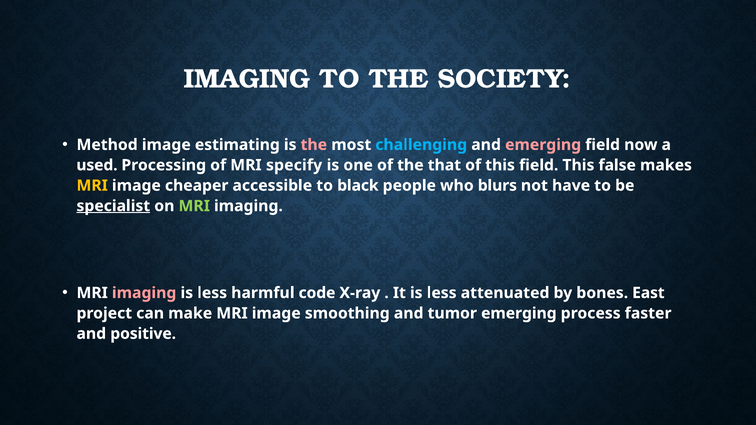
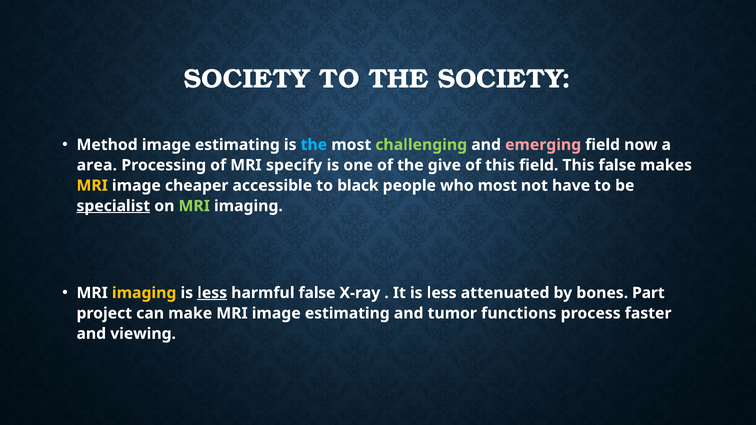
IMAGING: IMAGING -> SOCIETY (247, 79)
the colour: pink -> light blue (314, 145)
challenging colour: light blue -> light green (421, 145)
used: used -> area (97, 165)
that: that -> give (444, 165)
who blurs: blurs -> most (497, 186)
imaging colour: pink -> yellow (144, 293)
less underline: none -> present (212, 293)
harmful code: code -> false (317, 293)
East: East -> Part (648, 293)
MRI image smoothing: smoothing -> estimating (347, 313)
tumor emerging: emerging -> functions (519, 313)
positive: positive -> viewing (143, 334)
